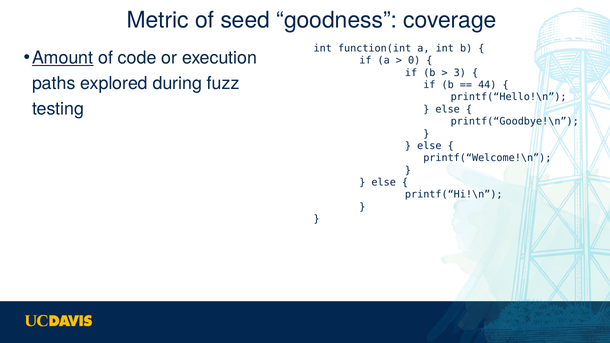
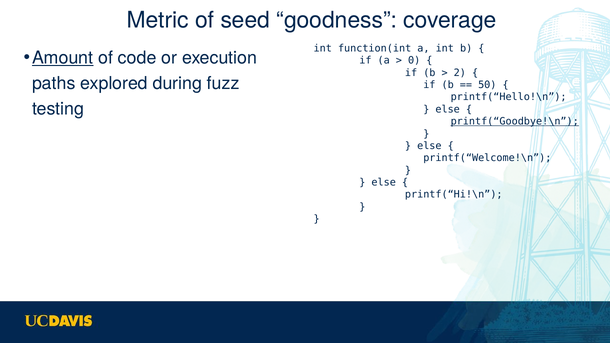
3: 3 -> 2 (460, 73)
44: 44 -> 50 (487, 85)
printf(“Goodbye!\n underline: none -> present (515, 122)
